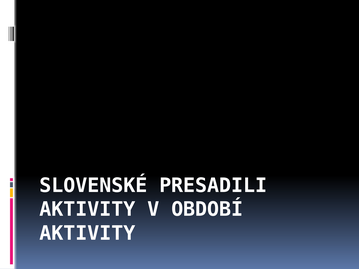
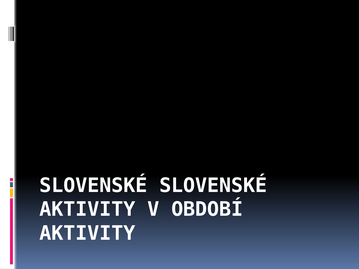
SLOVENSKÉ PRESADILI: PRESADILI -> SLOVENSKÉ (213, 186)
